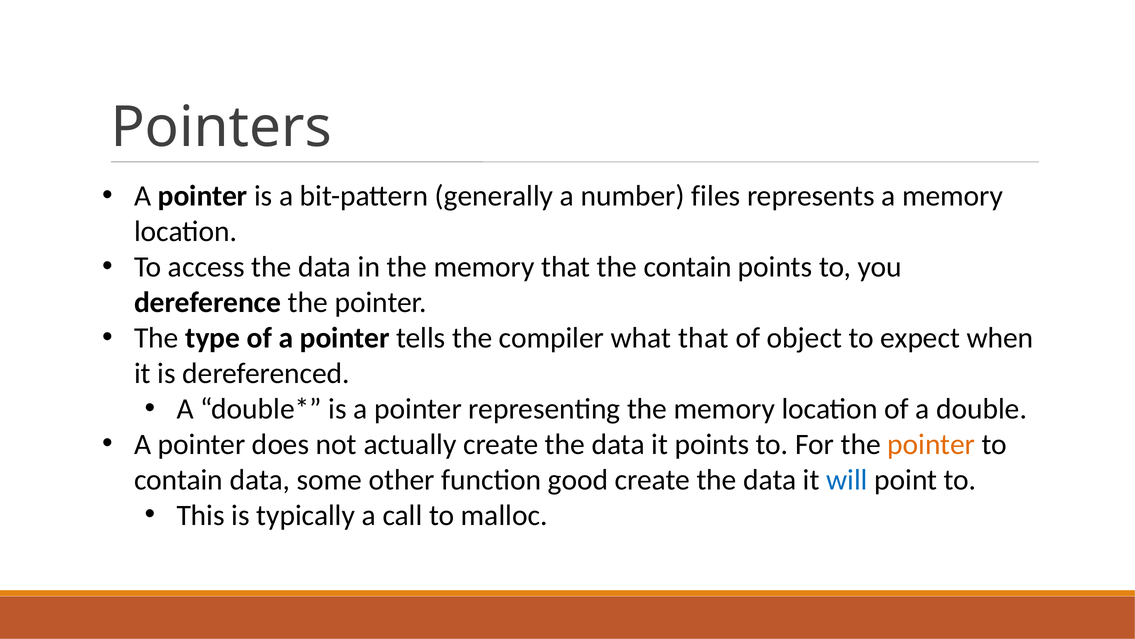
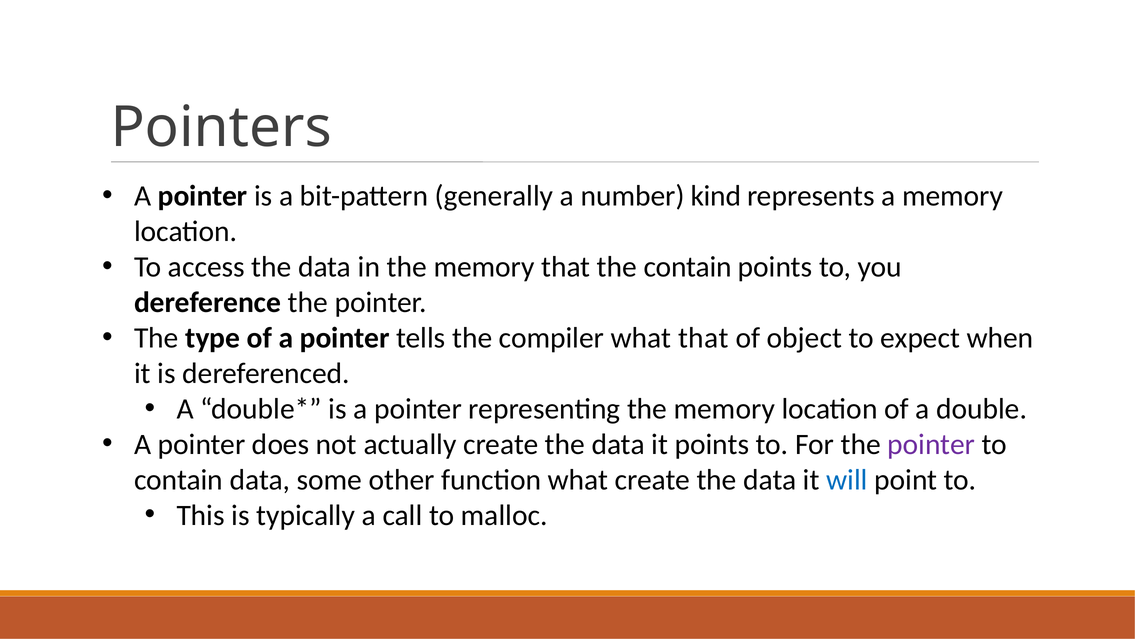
files: files -> kind (716, 196)
pointer colour: orange -> purple (931, 444)
function good: good -> what (578, 479)
